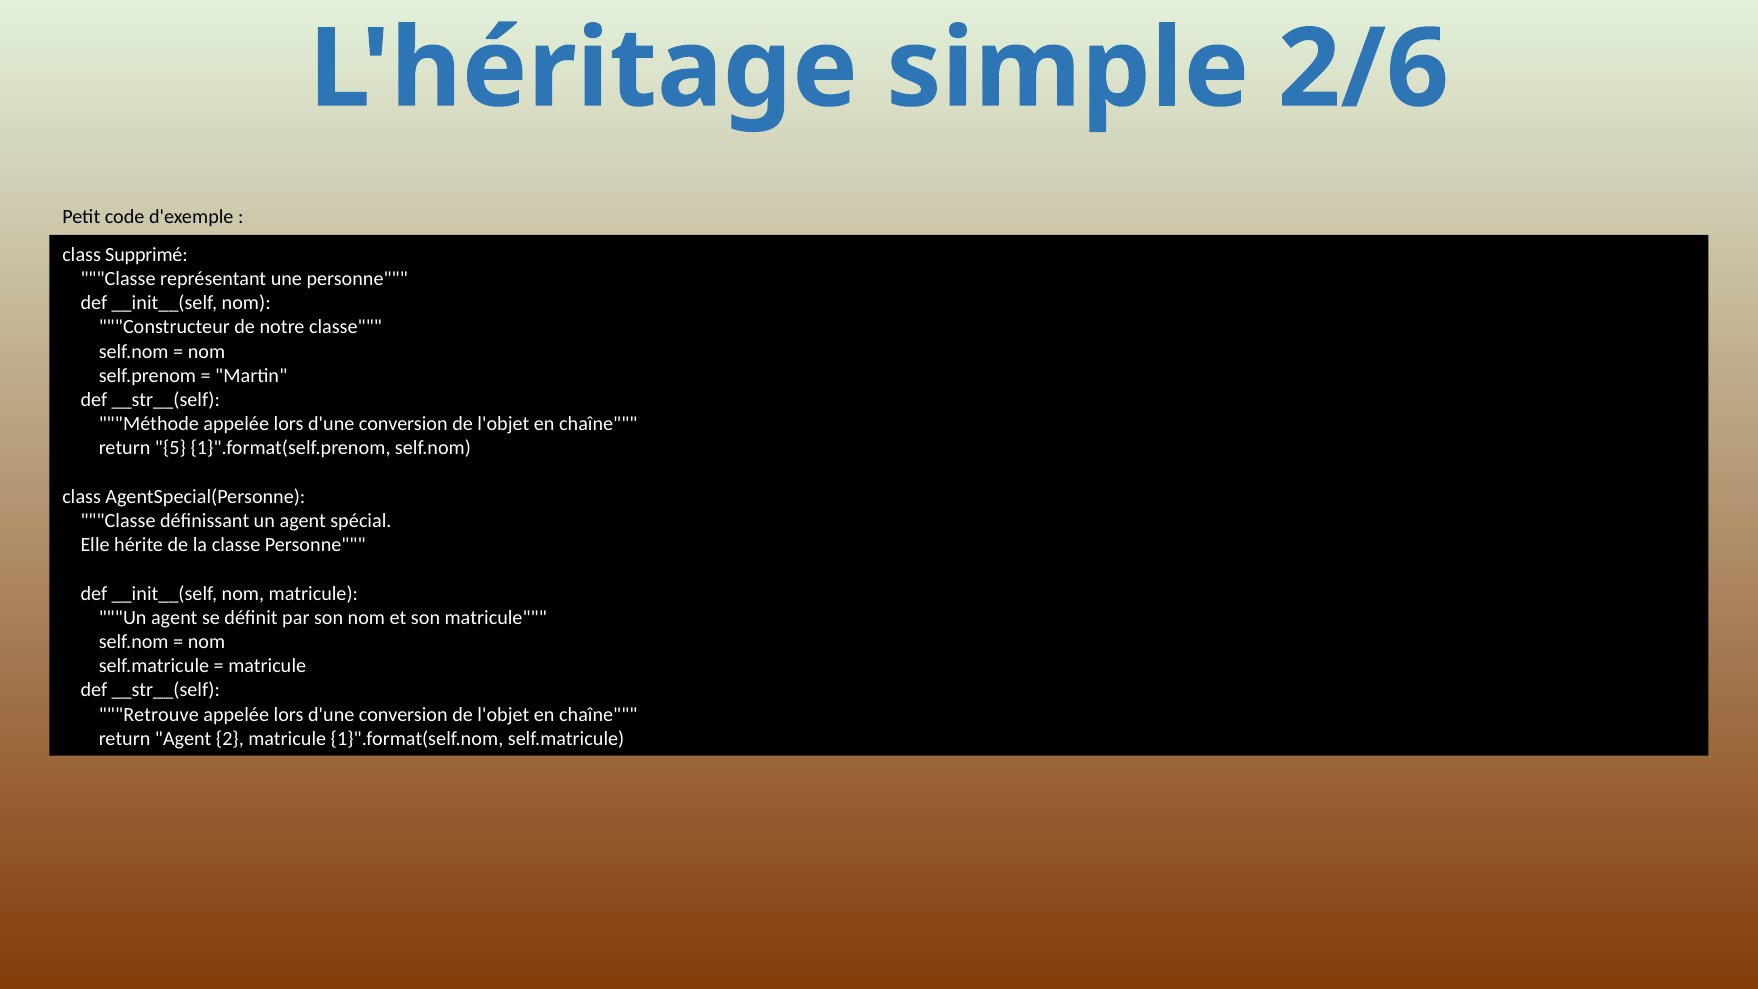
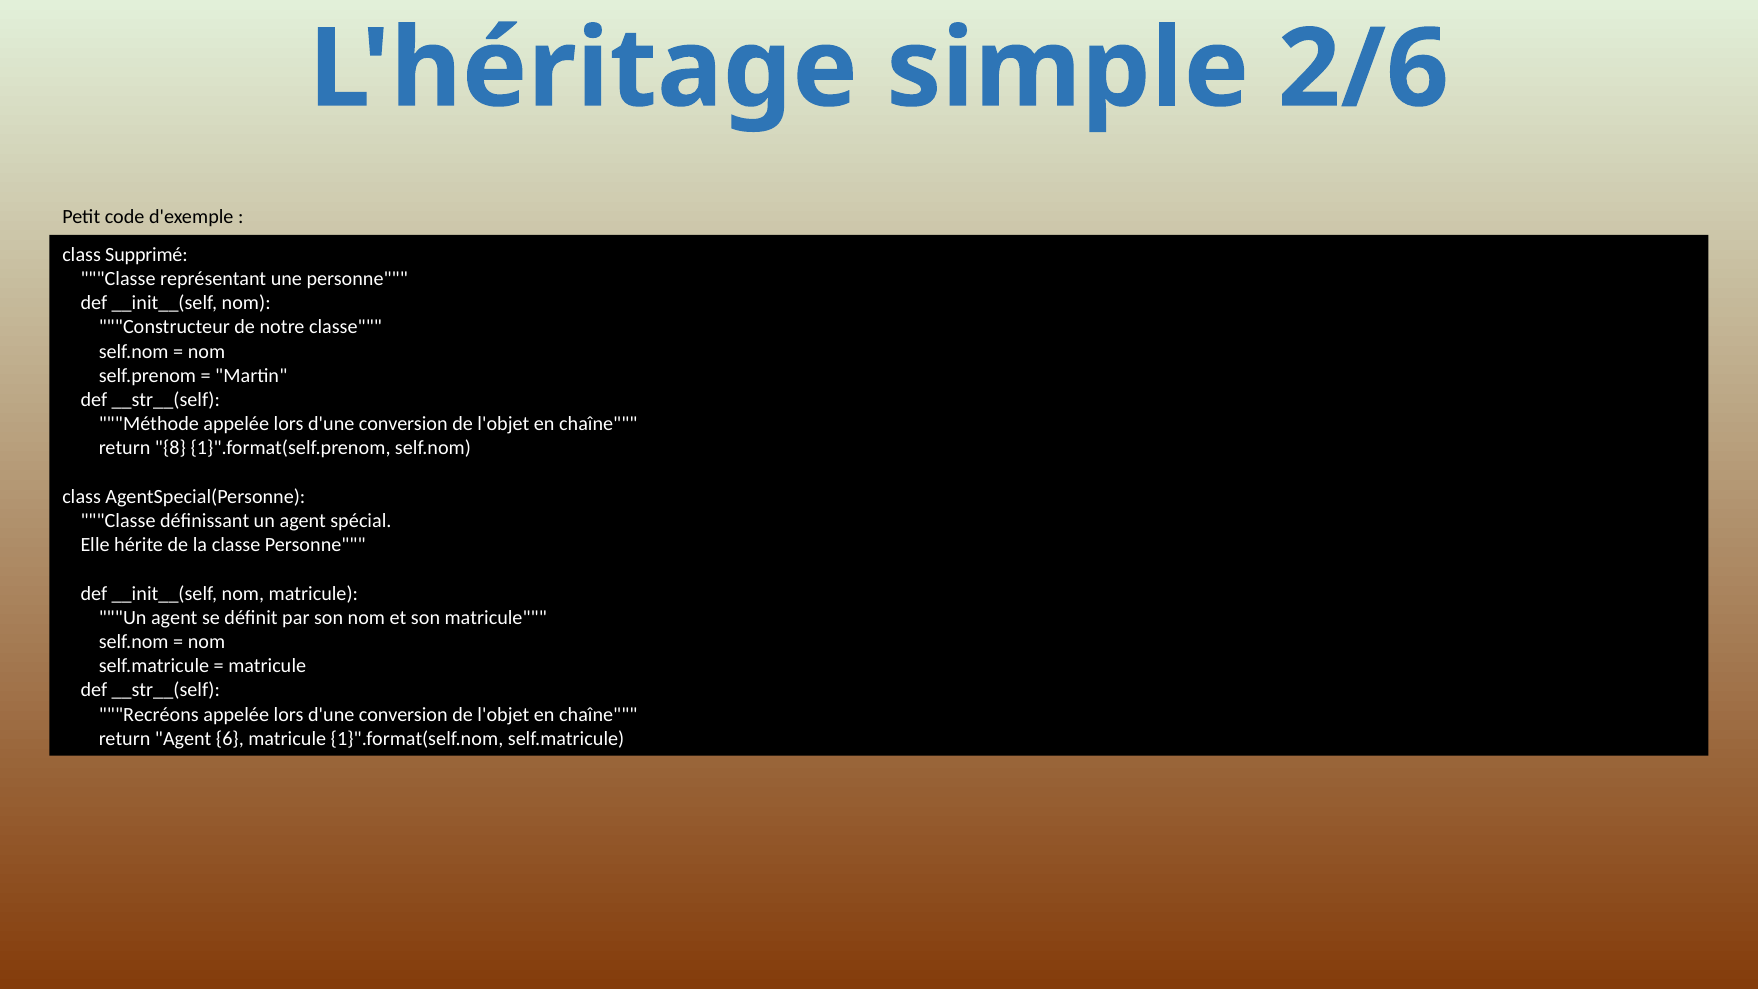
5: 5 -> 8 (170, 448)
Retrouve: Retrouve -> Recréons (149, 714)
2: 2 -> 6 (230, 739)
